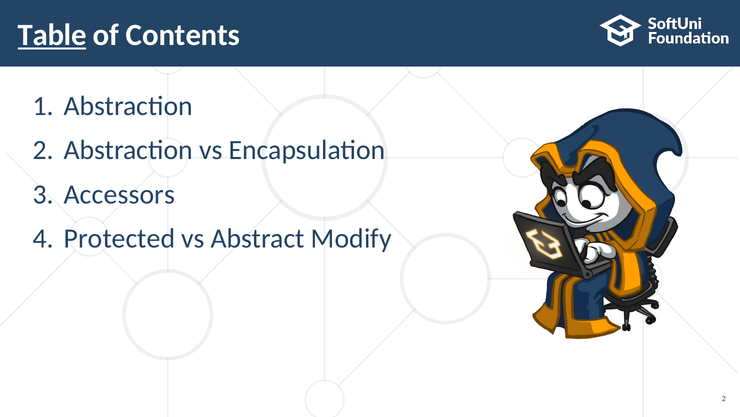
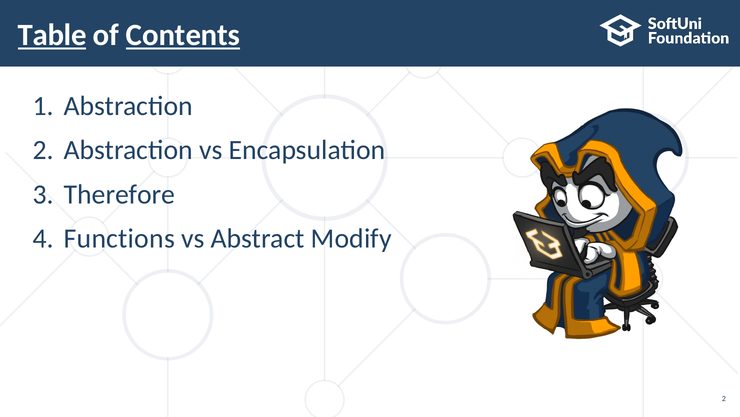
Contents underline: none -> present (183, 35)
Accessors: Accessors -> Therefore (120, 194)
Protected: Protected -> Functions (119, 238)
